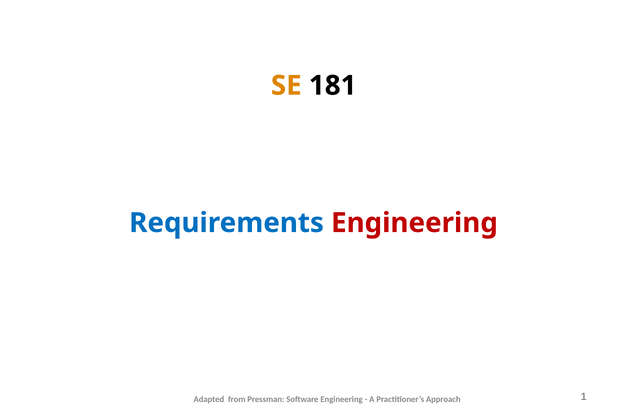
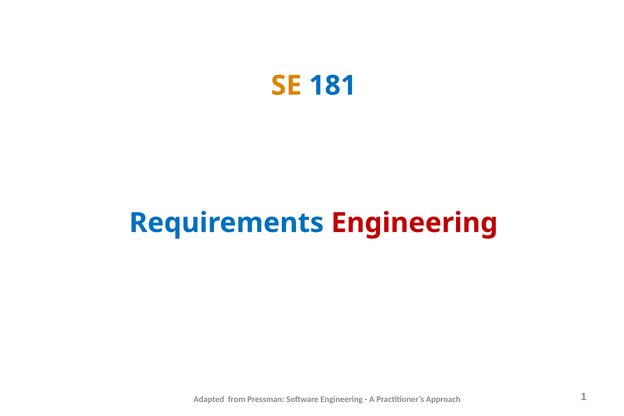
181 colour: black -> blue (333, 86)
